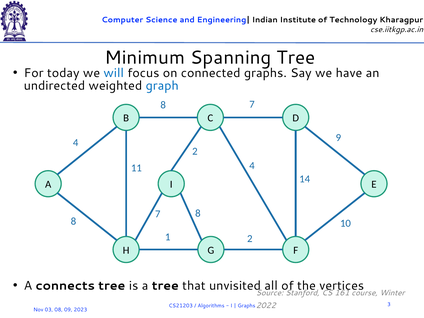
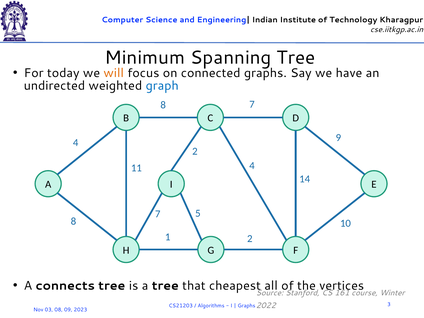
will colour: blue -> orange (114, 73)
7 8: 8 -> 5 (198, 213)
unvisited: unvisited -> cheapest (235, 286)
